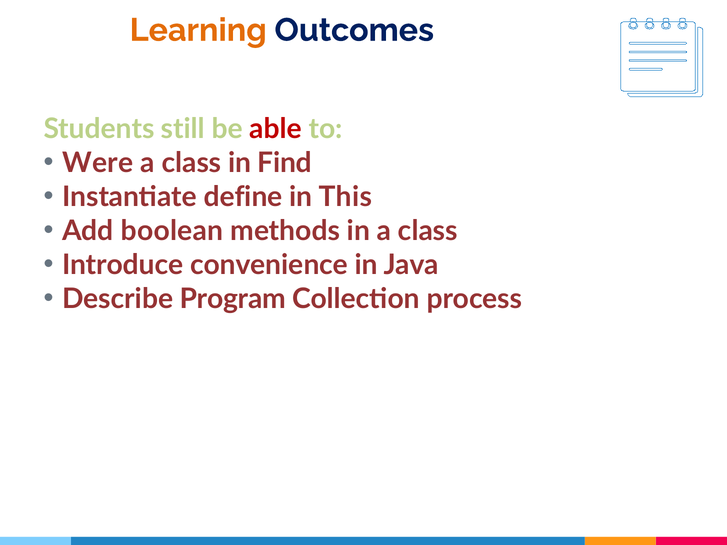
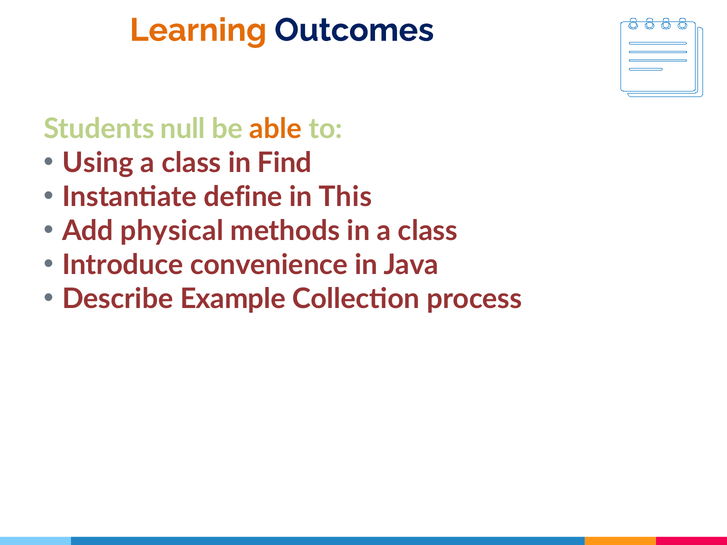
still: still -> null (183, 129)
able colour: red -> orange (276, 129)
Were: Were -> Using (98, 163)
boolean: boolean -> physical (172, 231)
Program: Program -> Example (233, 299)
